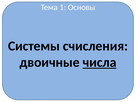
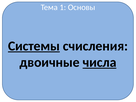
Системы underline: none -> present (34, 46)
